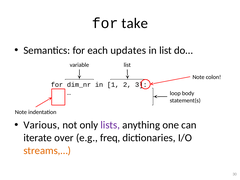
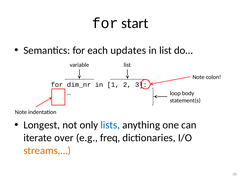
take: take -> start (135, 23)
Various: Various -> Longest (42, 125)
lists colour: purple -> blue (110, 125)
